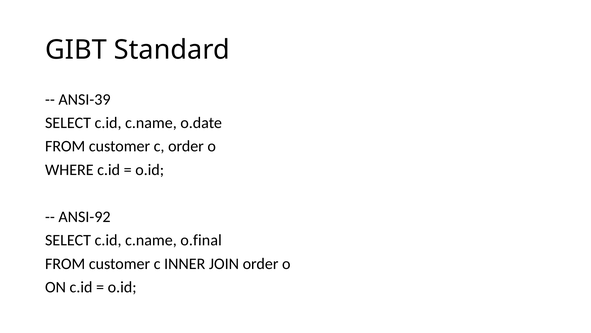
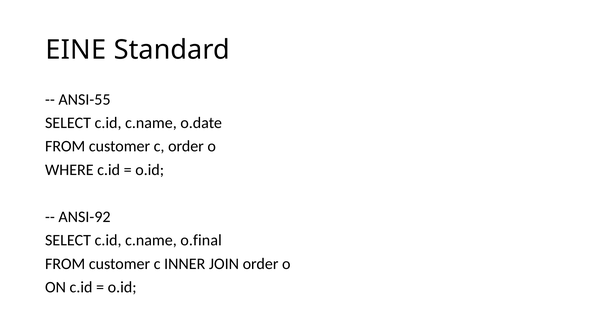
GIBT: GIBT -> EINE (76, 50)
ANSI-39: ANSI-39 -> ANSI-55 (84, 99)
